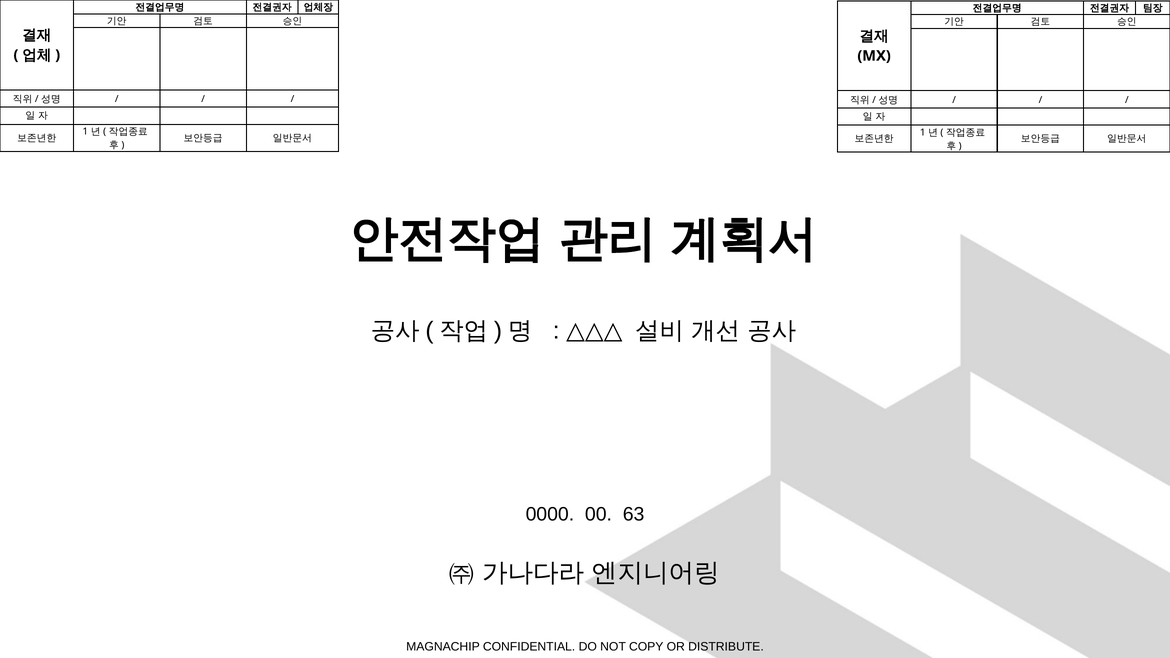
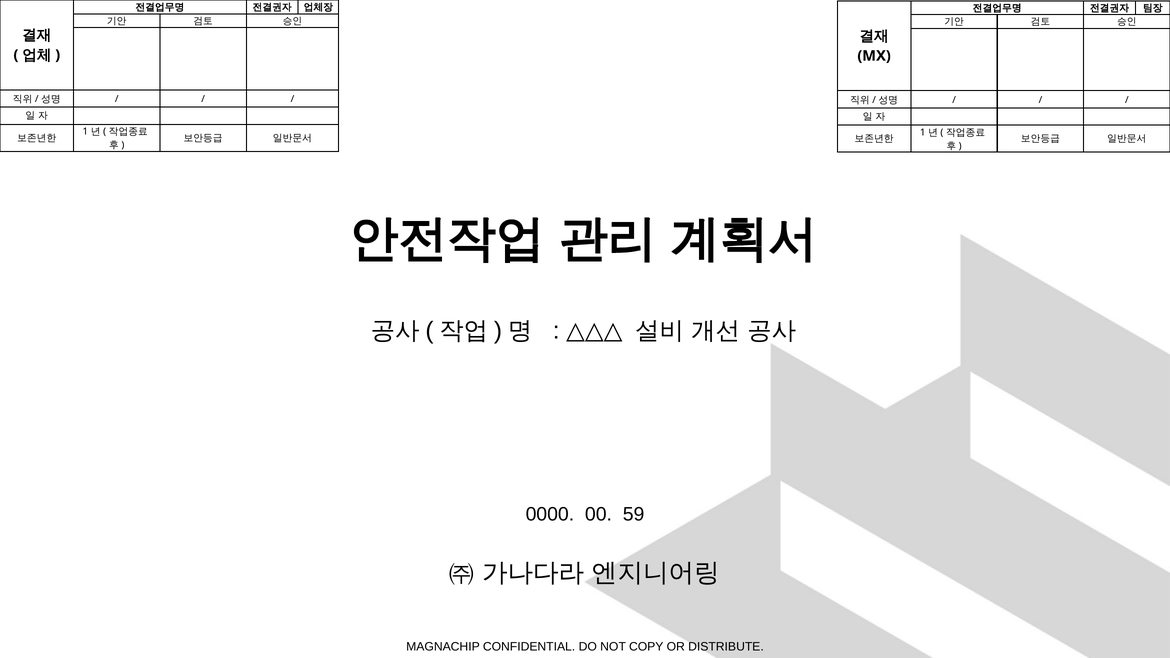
63: 63 -> 59 (634, 515)
